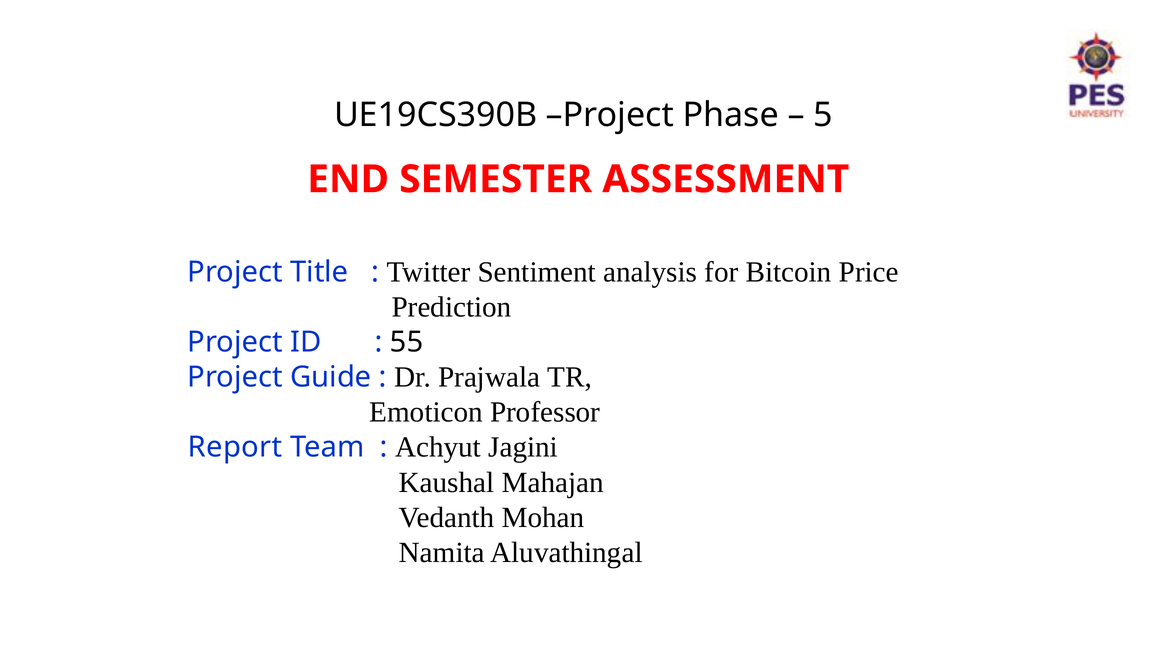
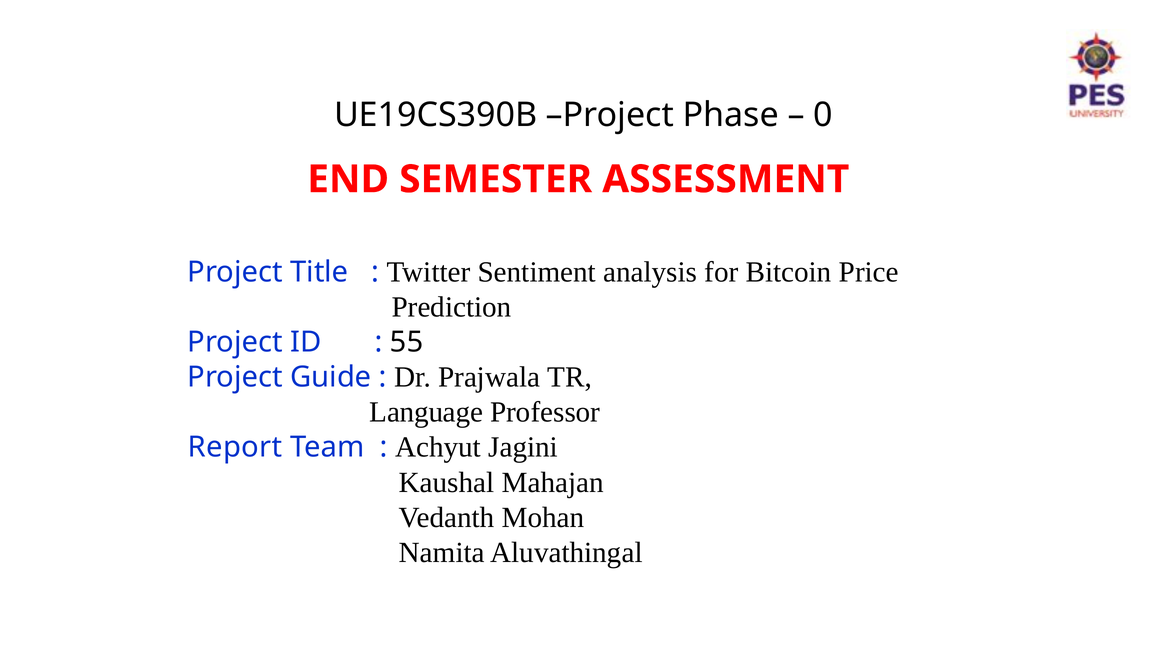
5: 5 -> 0 (823, 115)
Emoticon: Emoticon -> Language (426, 412)
